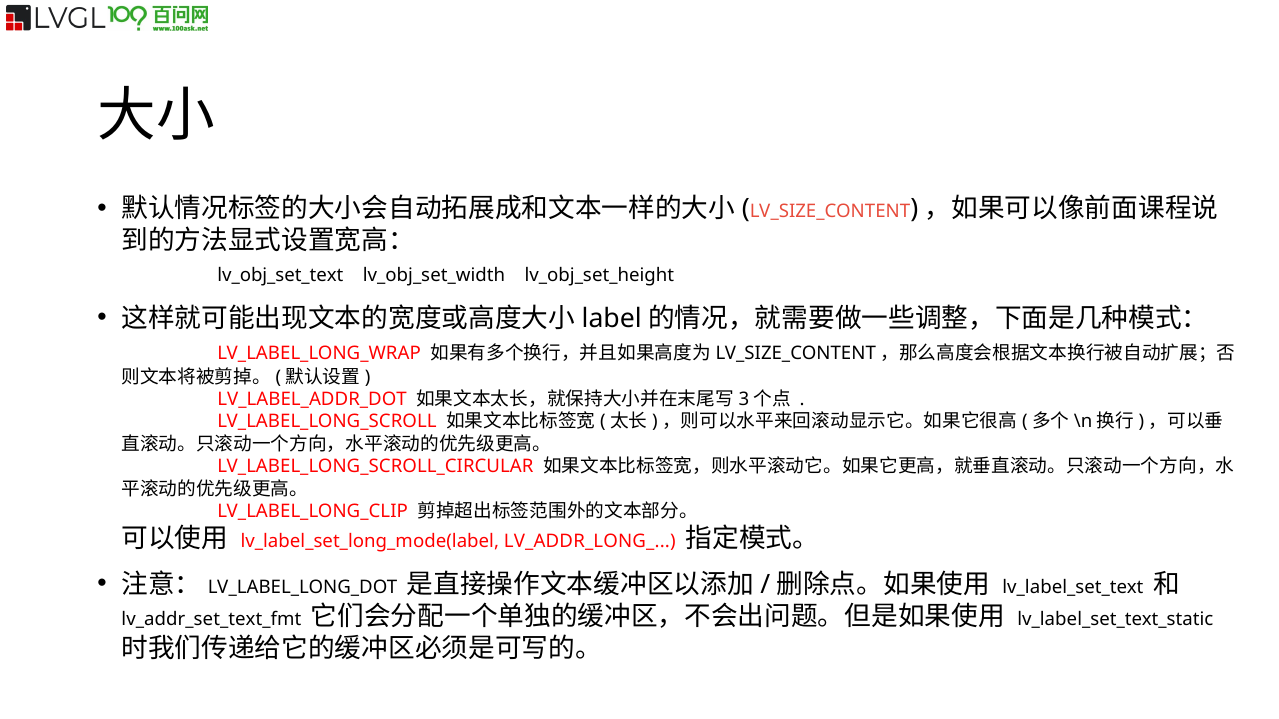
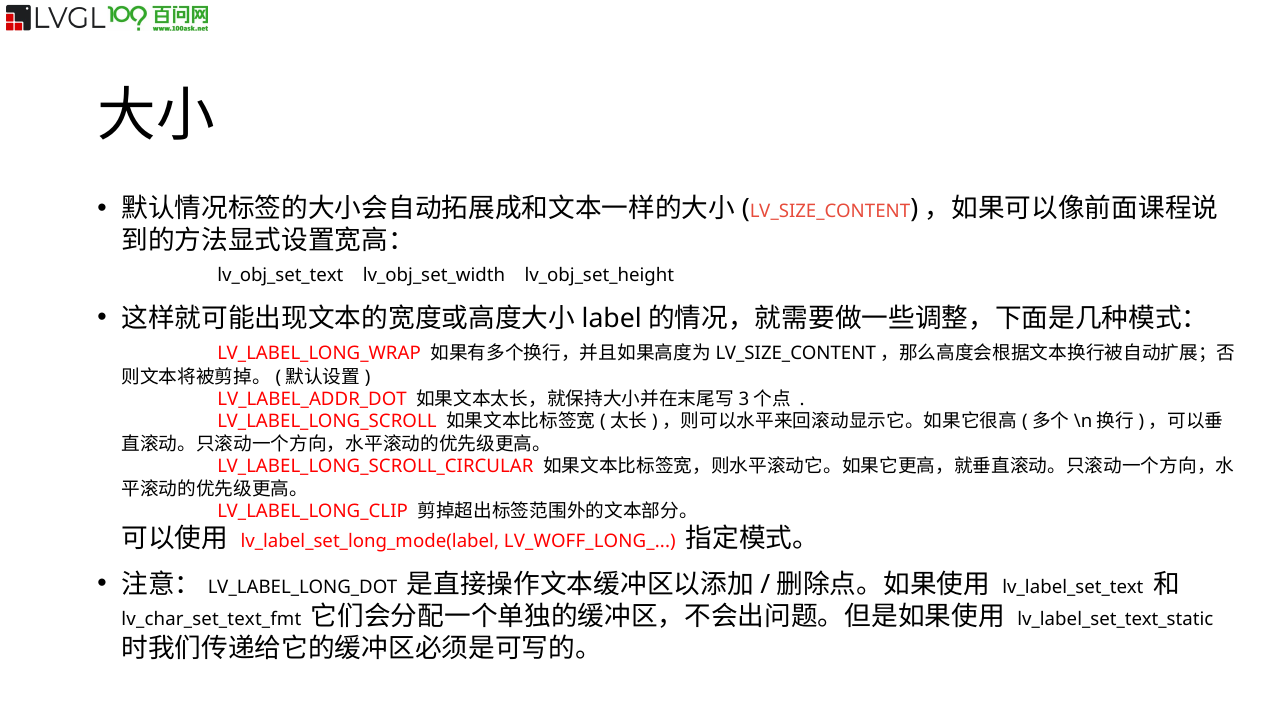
LV_ADDR_LONG_: LV_ADDR_LONG_ -> LV_WOFF_LONG_ (590, 542)
lv_addr_set_text_fmt: lv_addr_set_text_fmt -> lv_char_set_text_fmt (211, 620)
